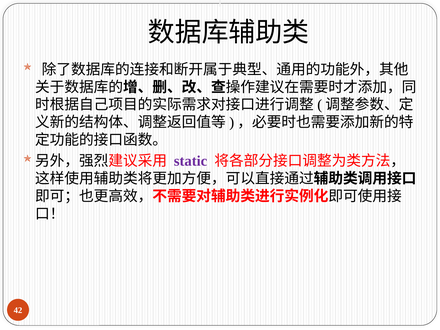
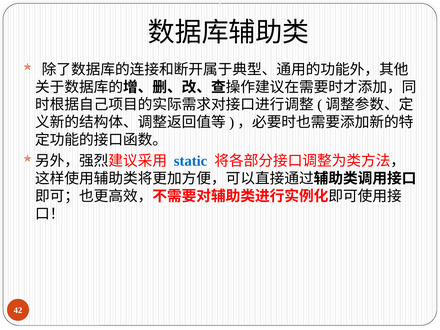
static colour: purple -> blue (191, 161)
